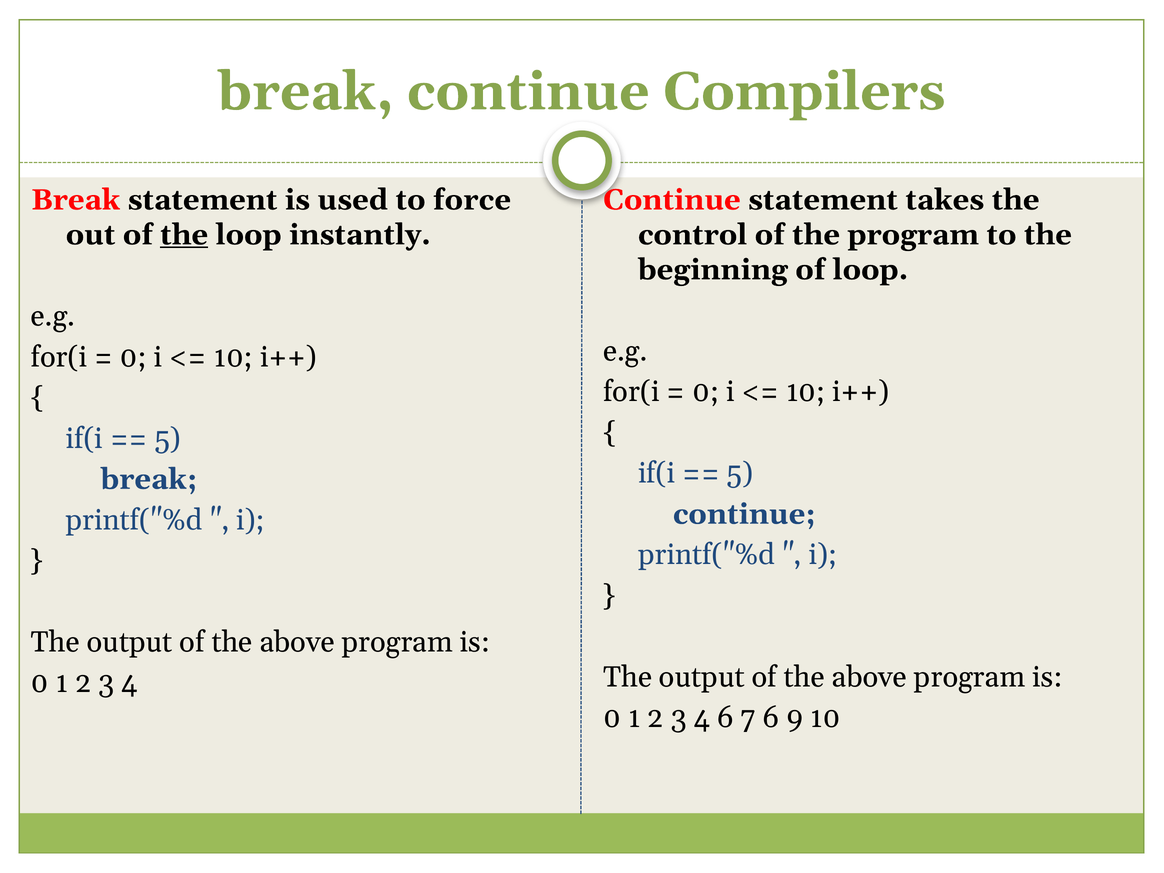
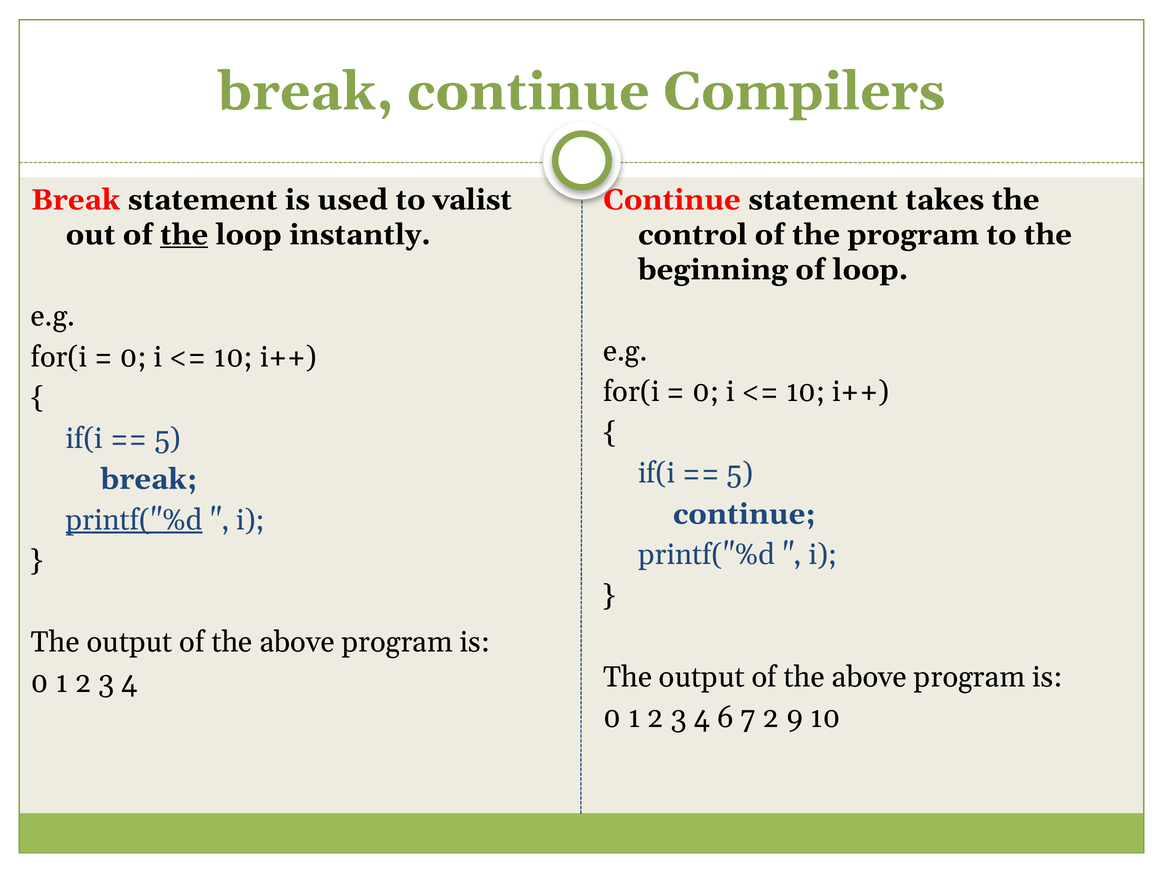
force: force -> valist (472, 200)
printf("%d underline: none -> present (134, 520)
7 6: 6 -> 2 (771, 718)
